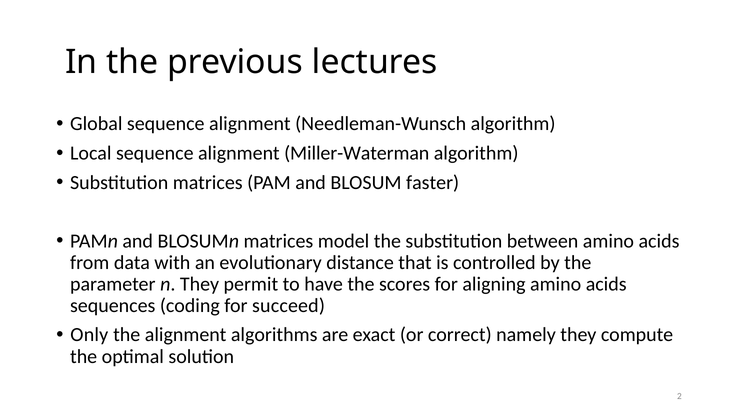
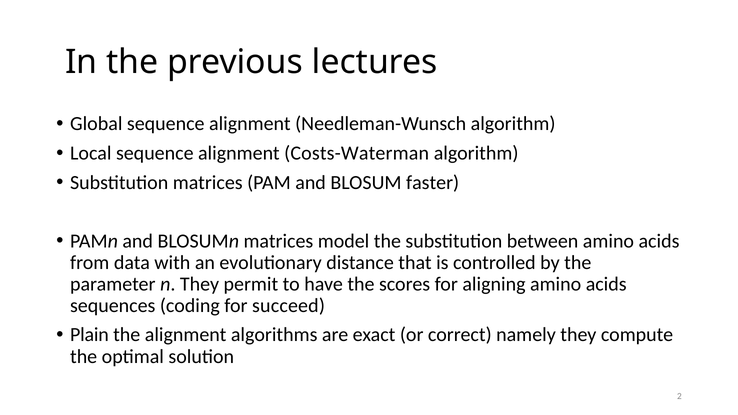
Miller-Waterman: Miller-Waterman -> Costs-Waterman (357, 153)
Only: Only -> Plain (89, 335)
